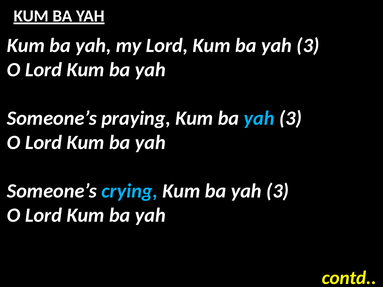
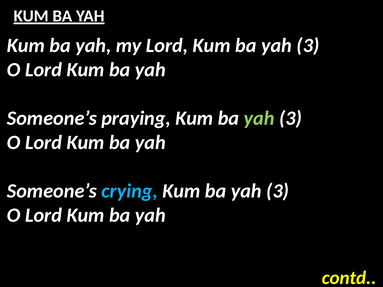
yah colour: light blue -> light green (259, 118)
